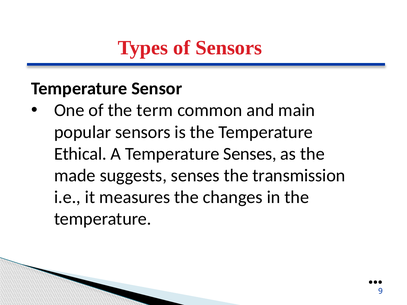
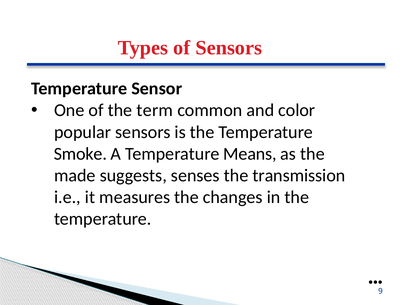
main: main -> color (297, 110)
Ethical: Ethical -> Smoke (80, 154)
Temperature Senses: Senses -> Means (250, 154)
